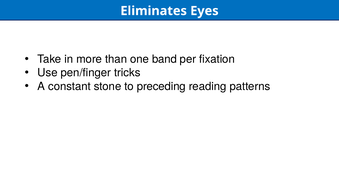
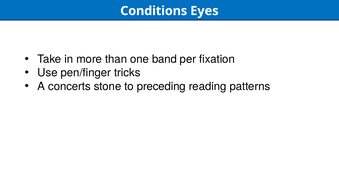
Eliminates: Eliminates -> Conditions (154, 11)
constant: constant -> concerts (69, 86)
